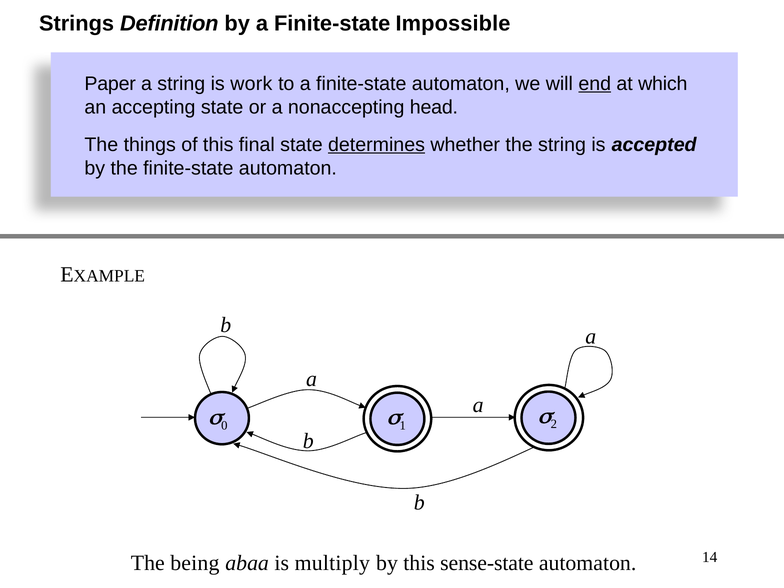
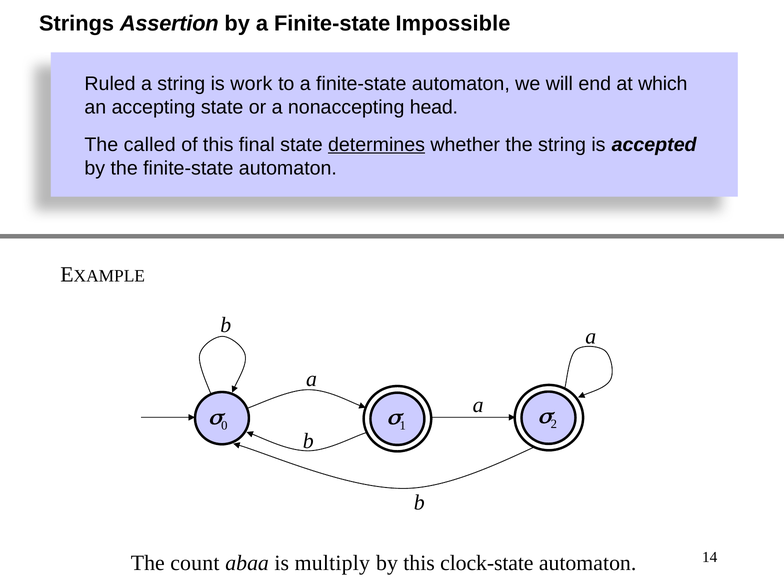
Definition: Definition -> Assertion (169, 24)
Paper: Paper -> Ruled (110, 84)
end underline: present -> none (595, 84)
things: things -> called (150, 145)
being: being -> count (195, 563)
sense-state: sense-state -> clock-state (487, 563)
